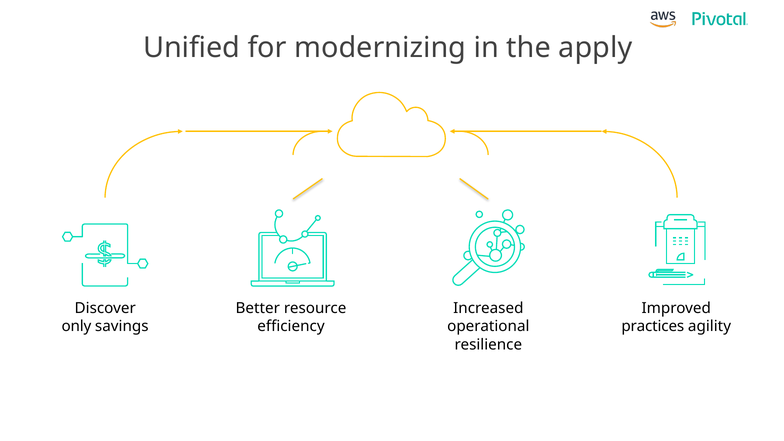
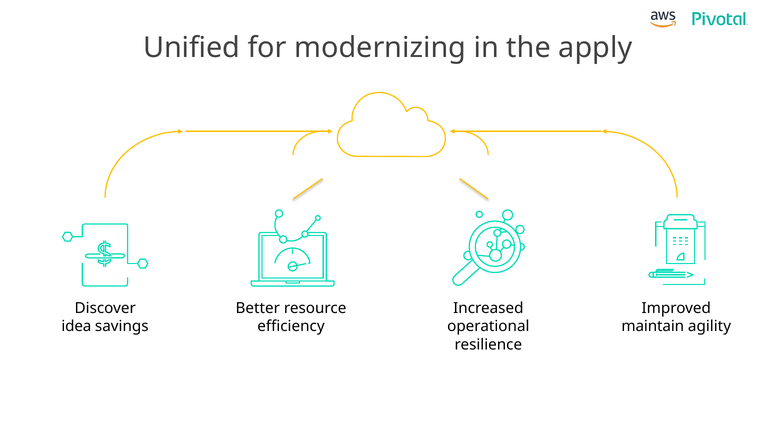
only: only -> idea (76, 326)
practices: practices -> maintain (653, 326)
